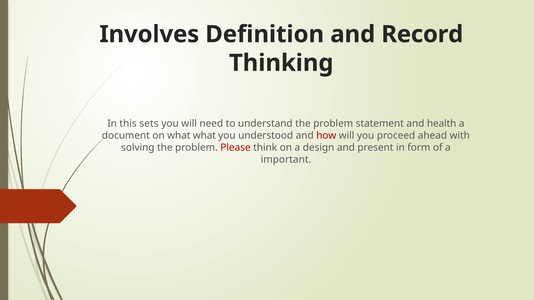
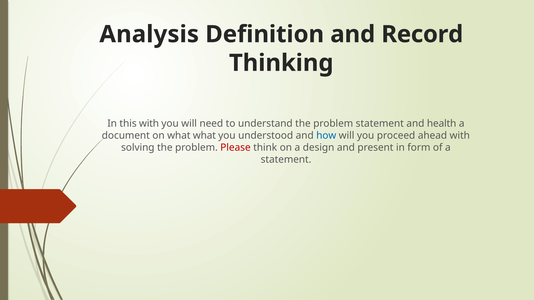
Involves: Involves -> Analysis (149, 34)
this sets: sets -> with (149, 124)
how colour: red -> blue (326, 136)
important: important -> statement (286, 160)
